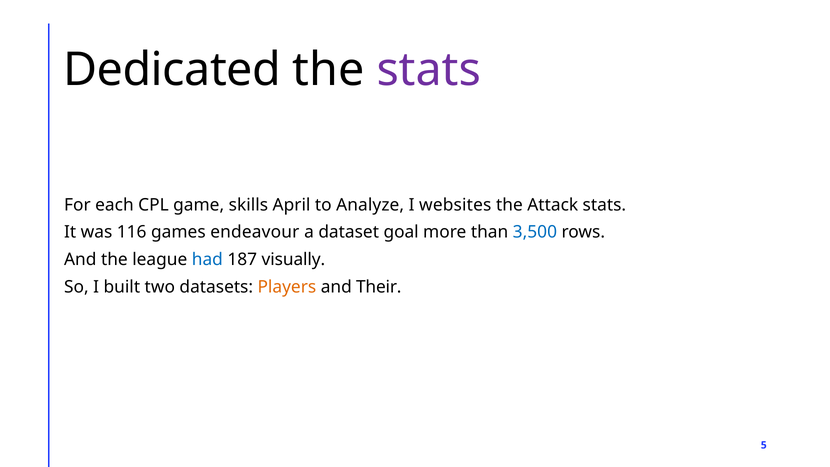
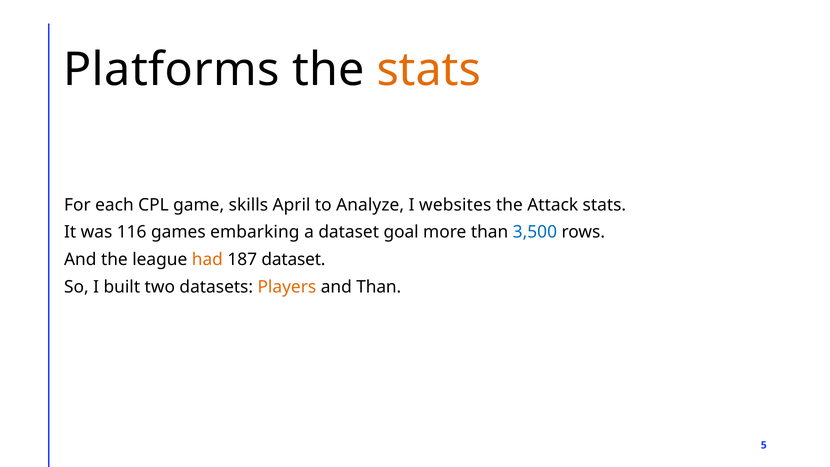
Dedicated: Dedicated -> Platforms (172, 70)
stats colour: purple -> orange (429, 70)
endeavour: endeavour -> embarking (255, 232)
had colour: blue -> orange (207, 259)
187 visually: visually -> dataset (293, 259)
and Their: Their -> Than (379, 287)
